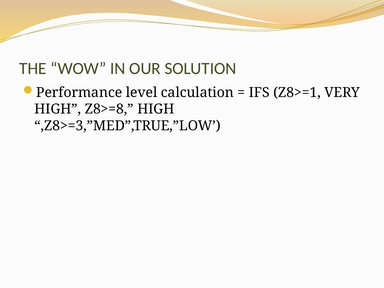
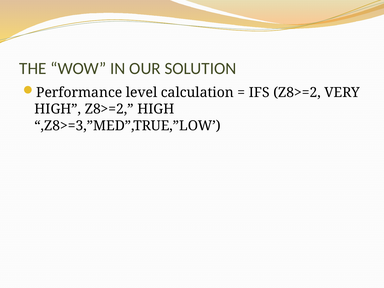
IFS Z8>=1: Z8>=1 -> Z8>=2 (297, 92)
HIGH Z8>=8: Z8>=8 -> Z8>=2 (109, 109)
